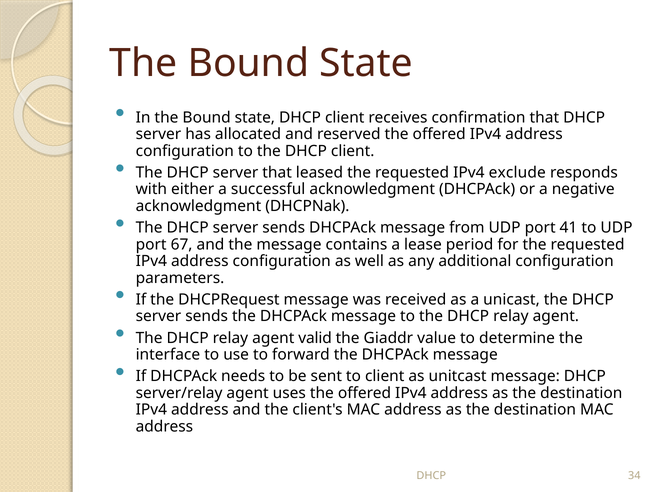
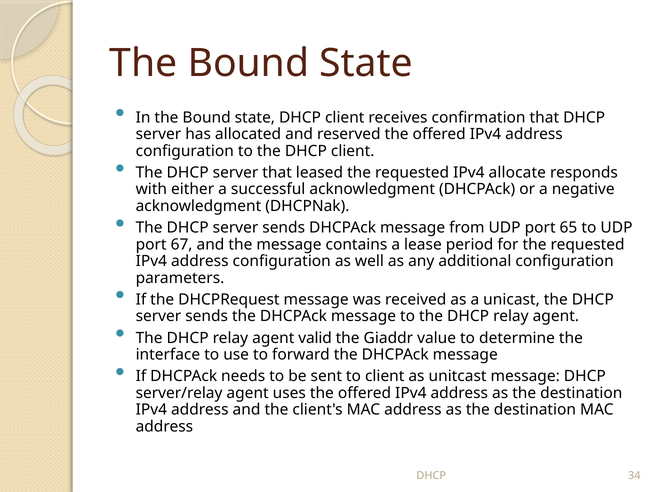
exclude: exclude -> allocate (517, 173)
41: 41 -> 65 (568, 228)
